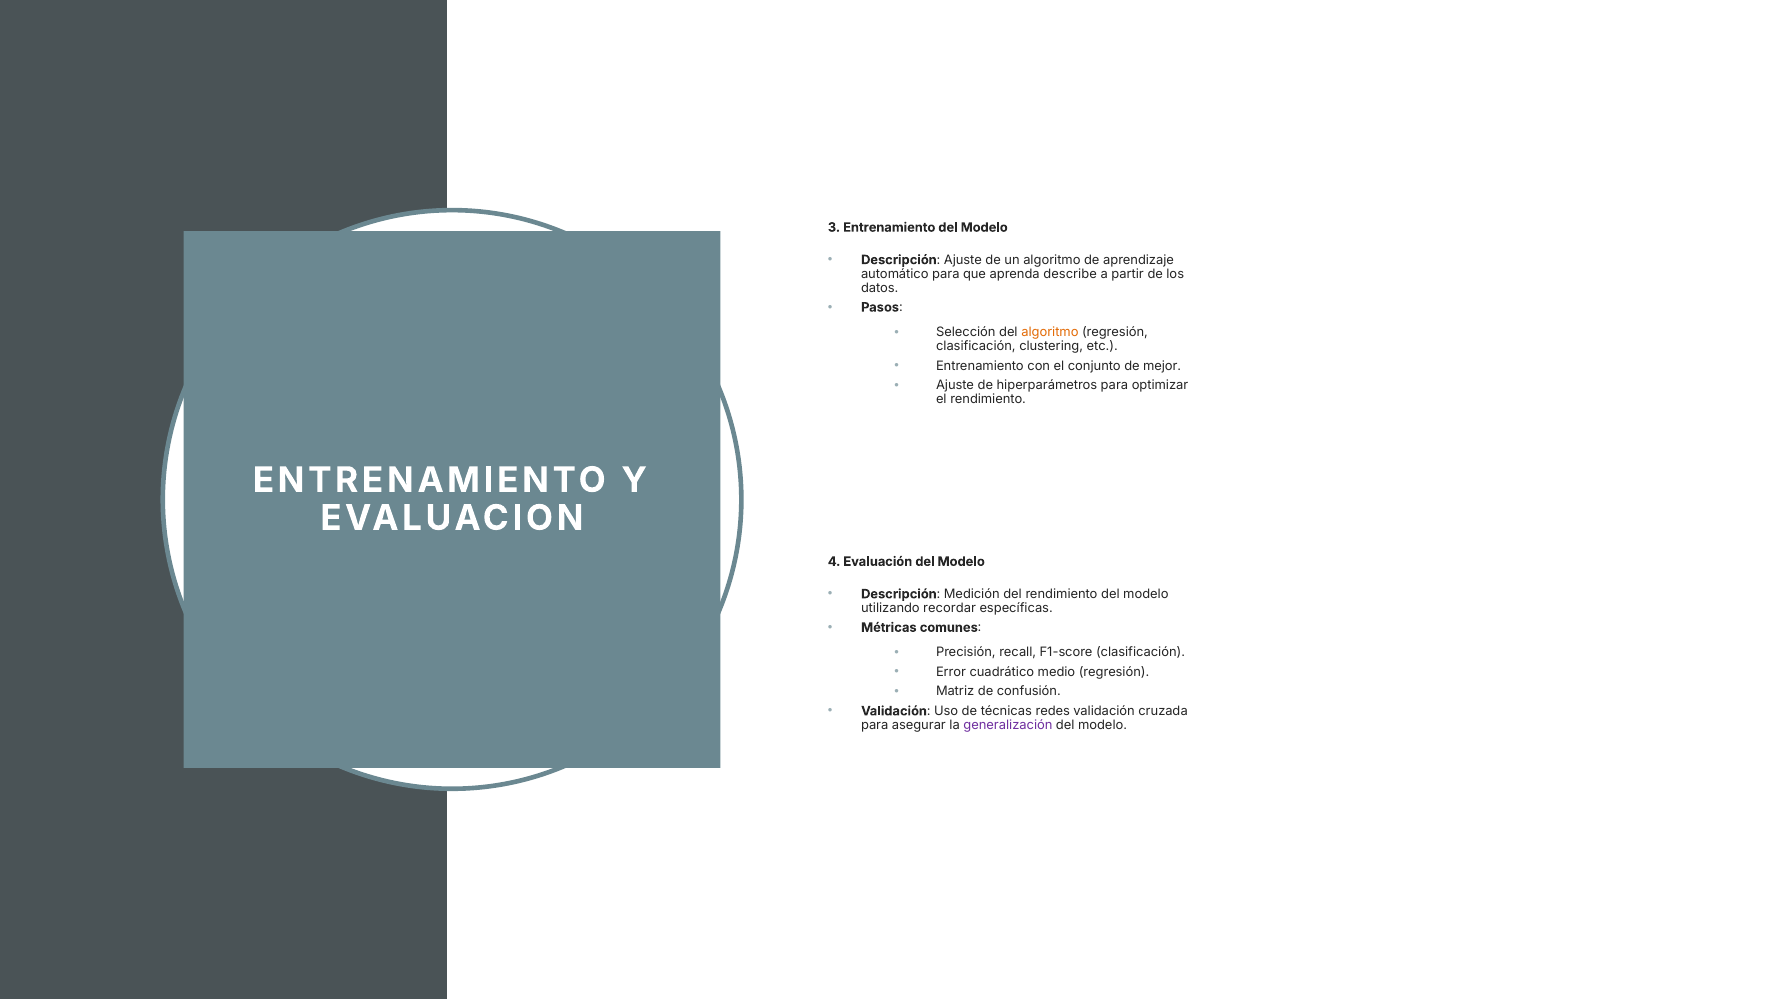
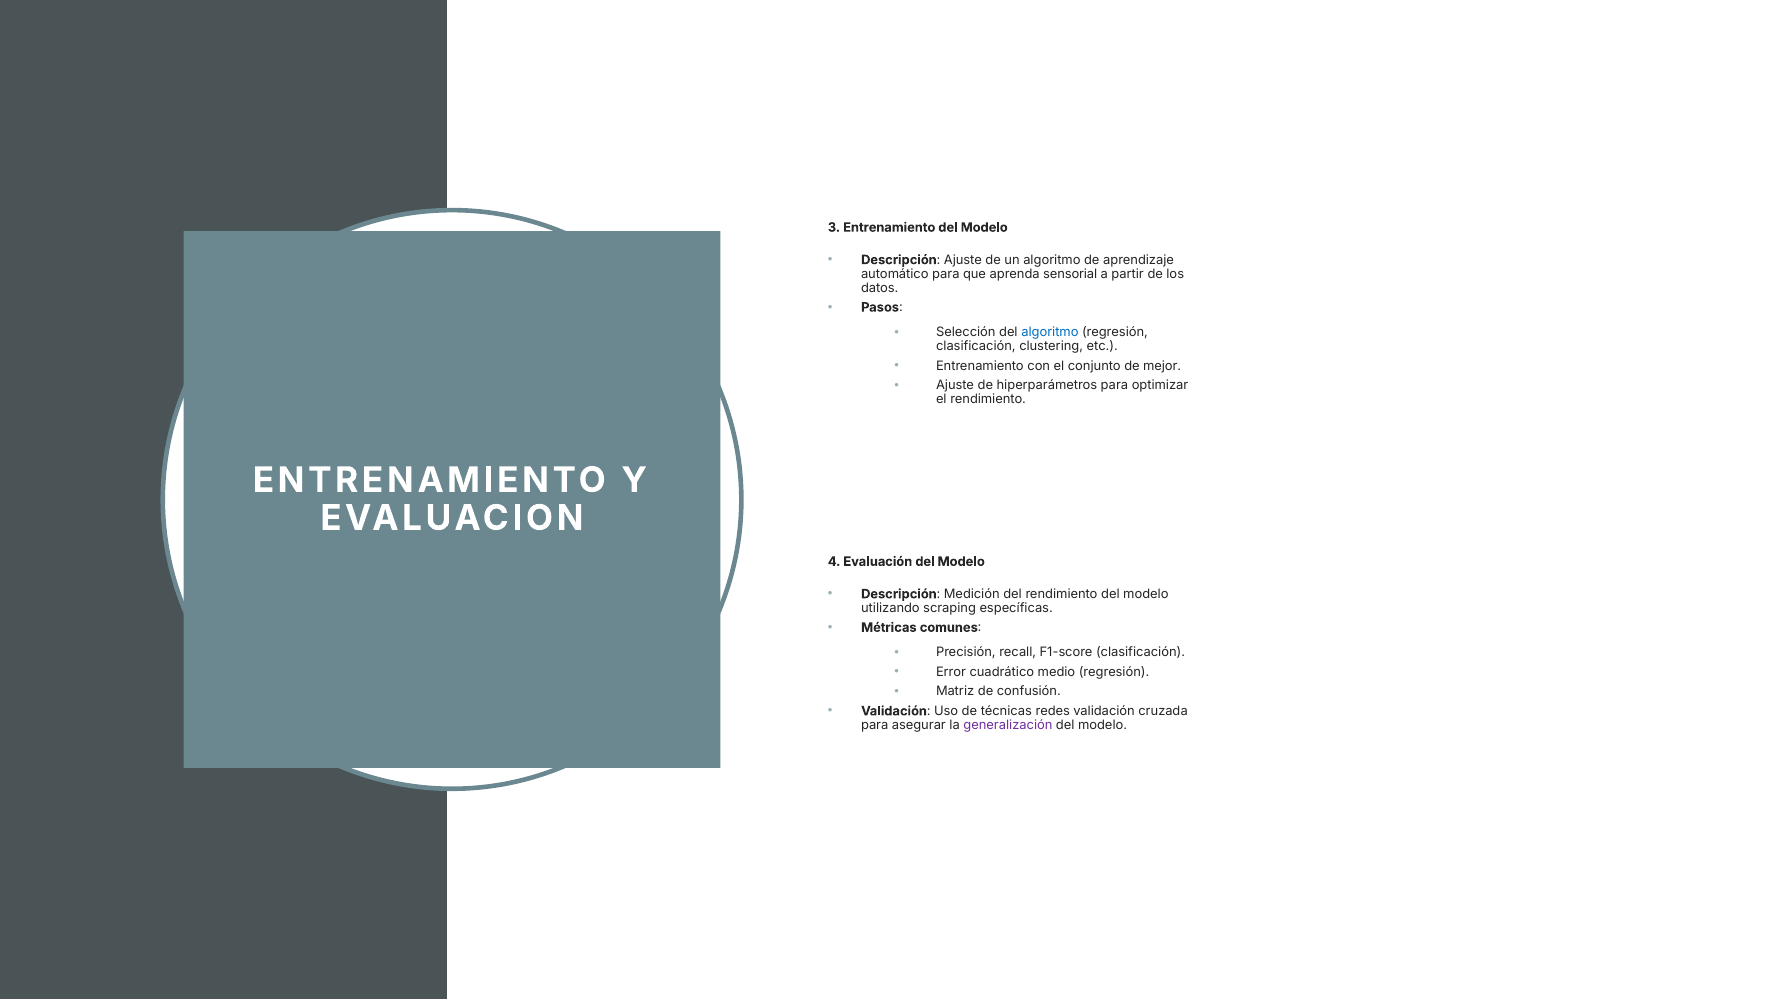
describe: describe -> sensorial (1070, 274)
algoritmo colour: orange -> blue (1050, 332)
recordar: recordar -> scraping (950, 608)
